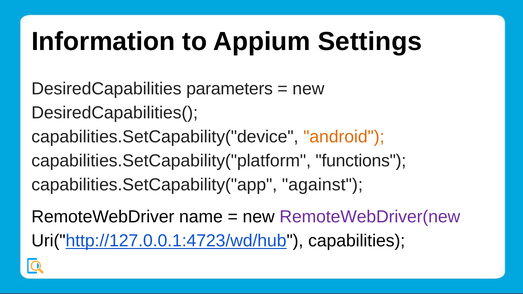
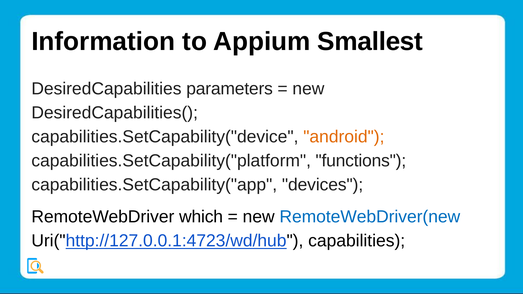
Settings: Settings -> Smallest (370, 42)
against: against -> devices (323, 185)
name: name -> which (201, 217)
RemoteWebDriver(new colour: purple -> blue (370, 217)
